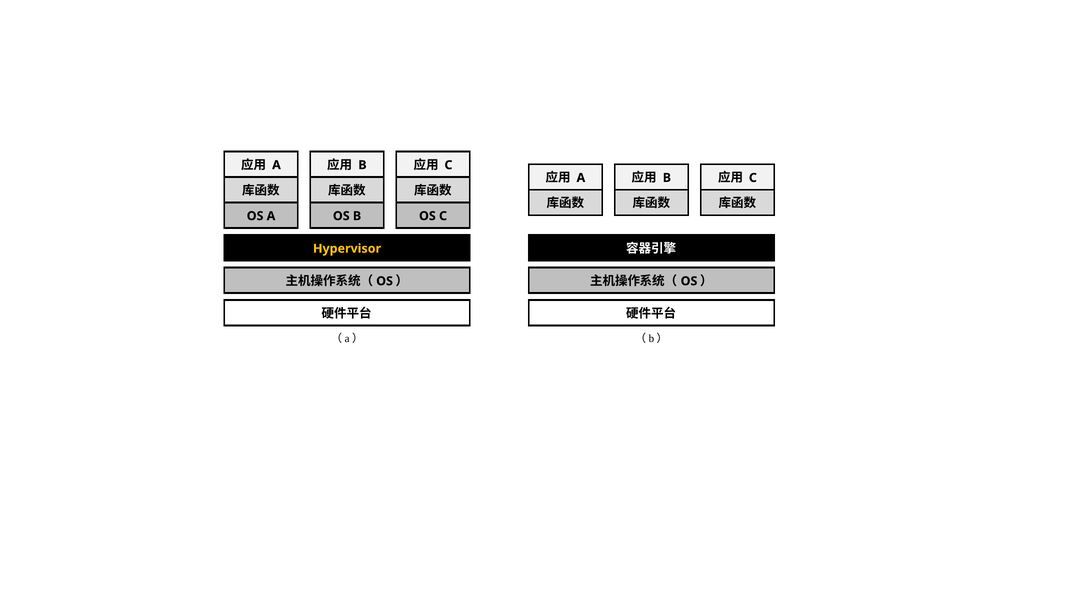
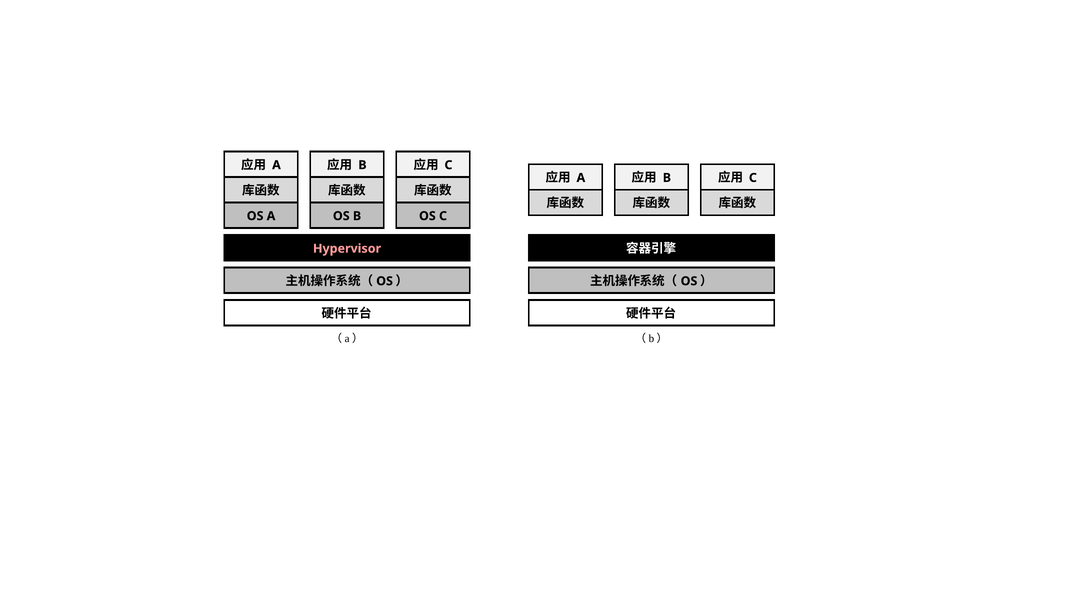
Hypervisor colour: yellow -> pink (347, 248)
